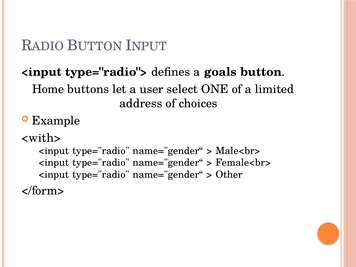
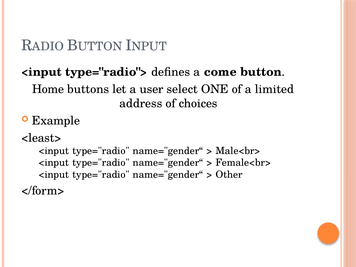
goals: goals -> come (220, 72)
<with>: <with> -> <least> (41, 138)
